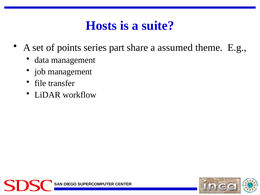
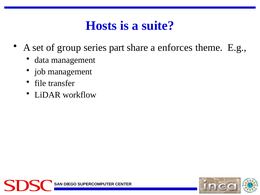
points: points -> group (69, 48)
assumed: assumed -> enforces (175, 48)
